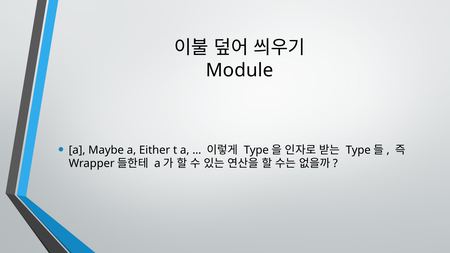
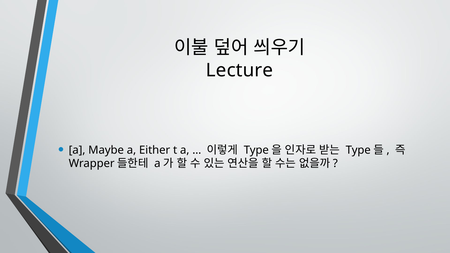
Module: Module -> Lecture (240, 70)
